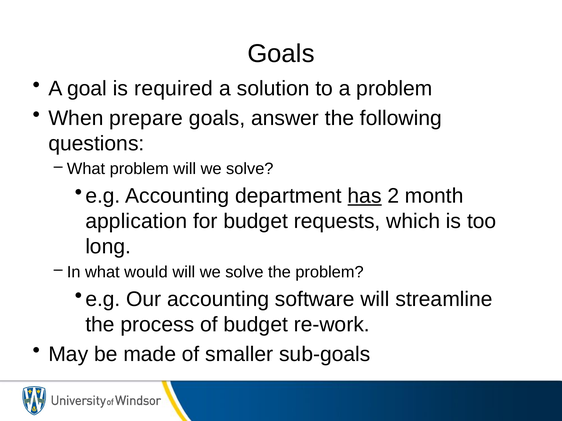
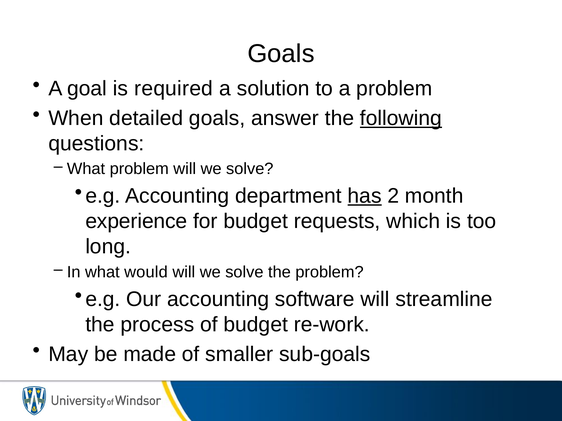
prepare: prepare -> detailed (146, 118)
following underline: none -> present (401, 118)
application: application -> experience (136, 222)
